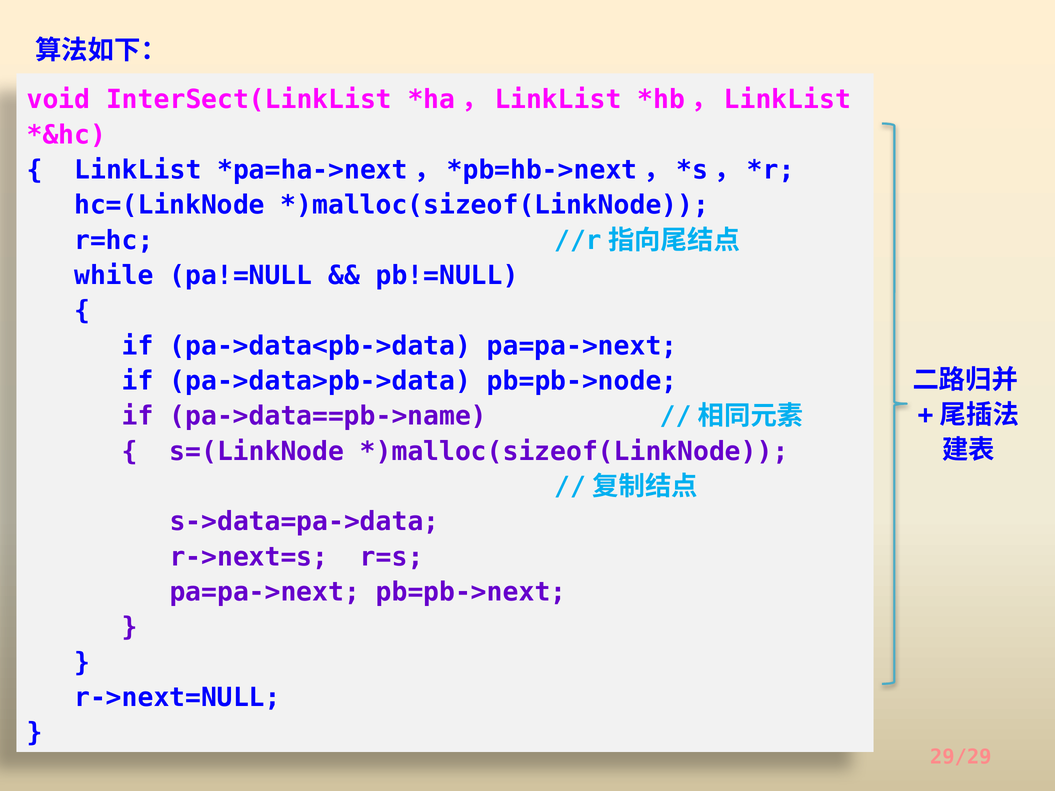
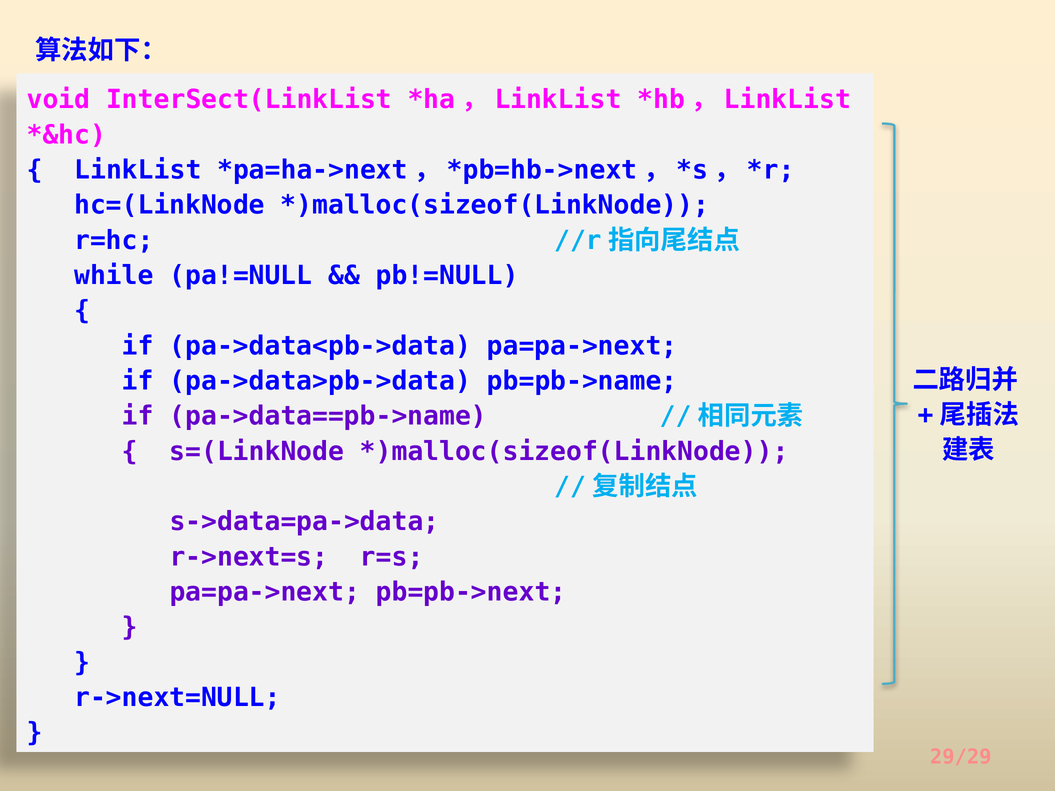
pb=pb->node: pb=pb->node -> pb=pb->name (582, 381)
